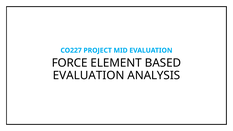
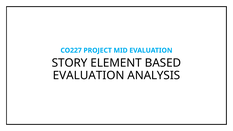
FORCE: FORCE -> STORY (70, 63)
